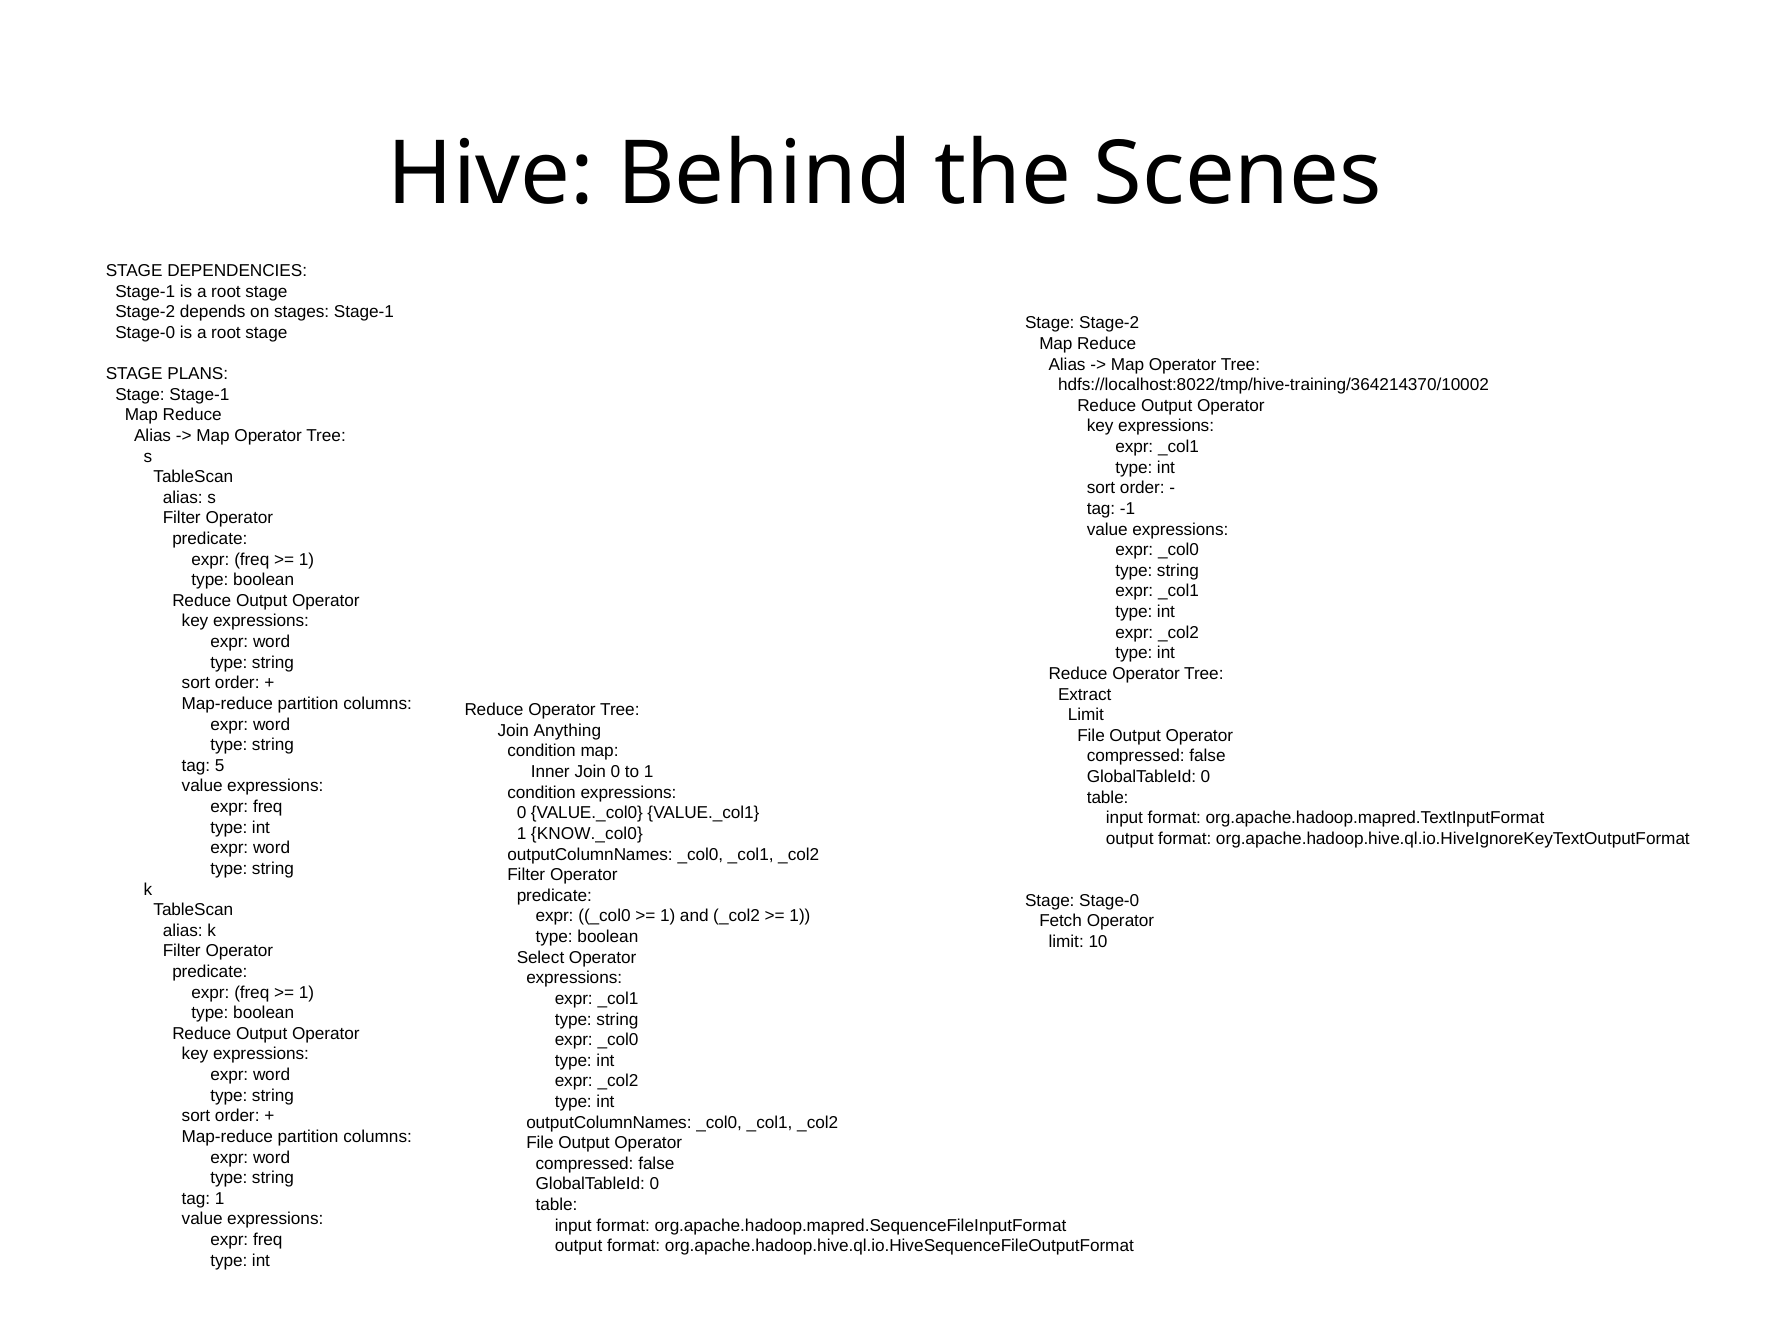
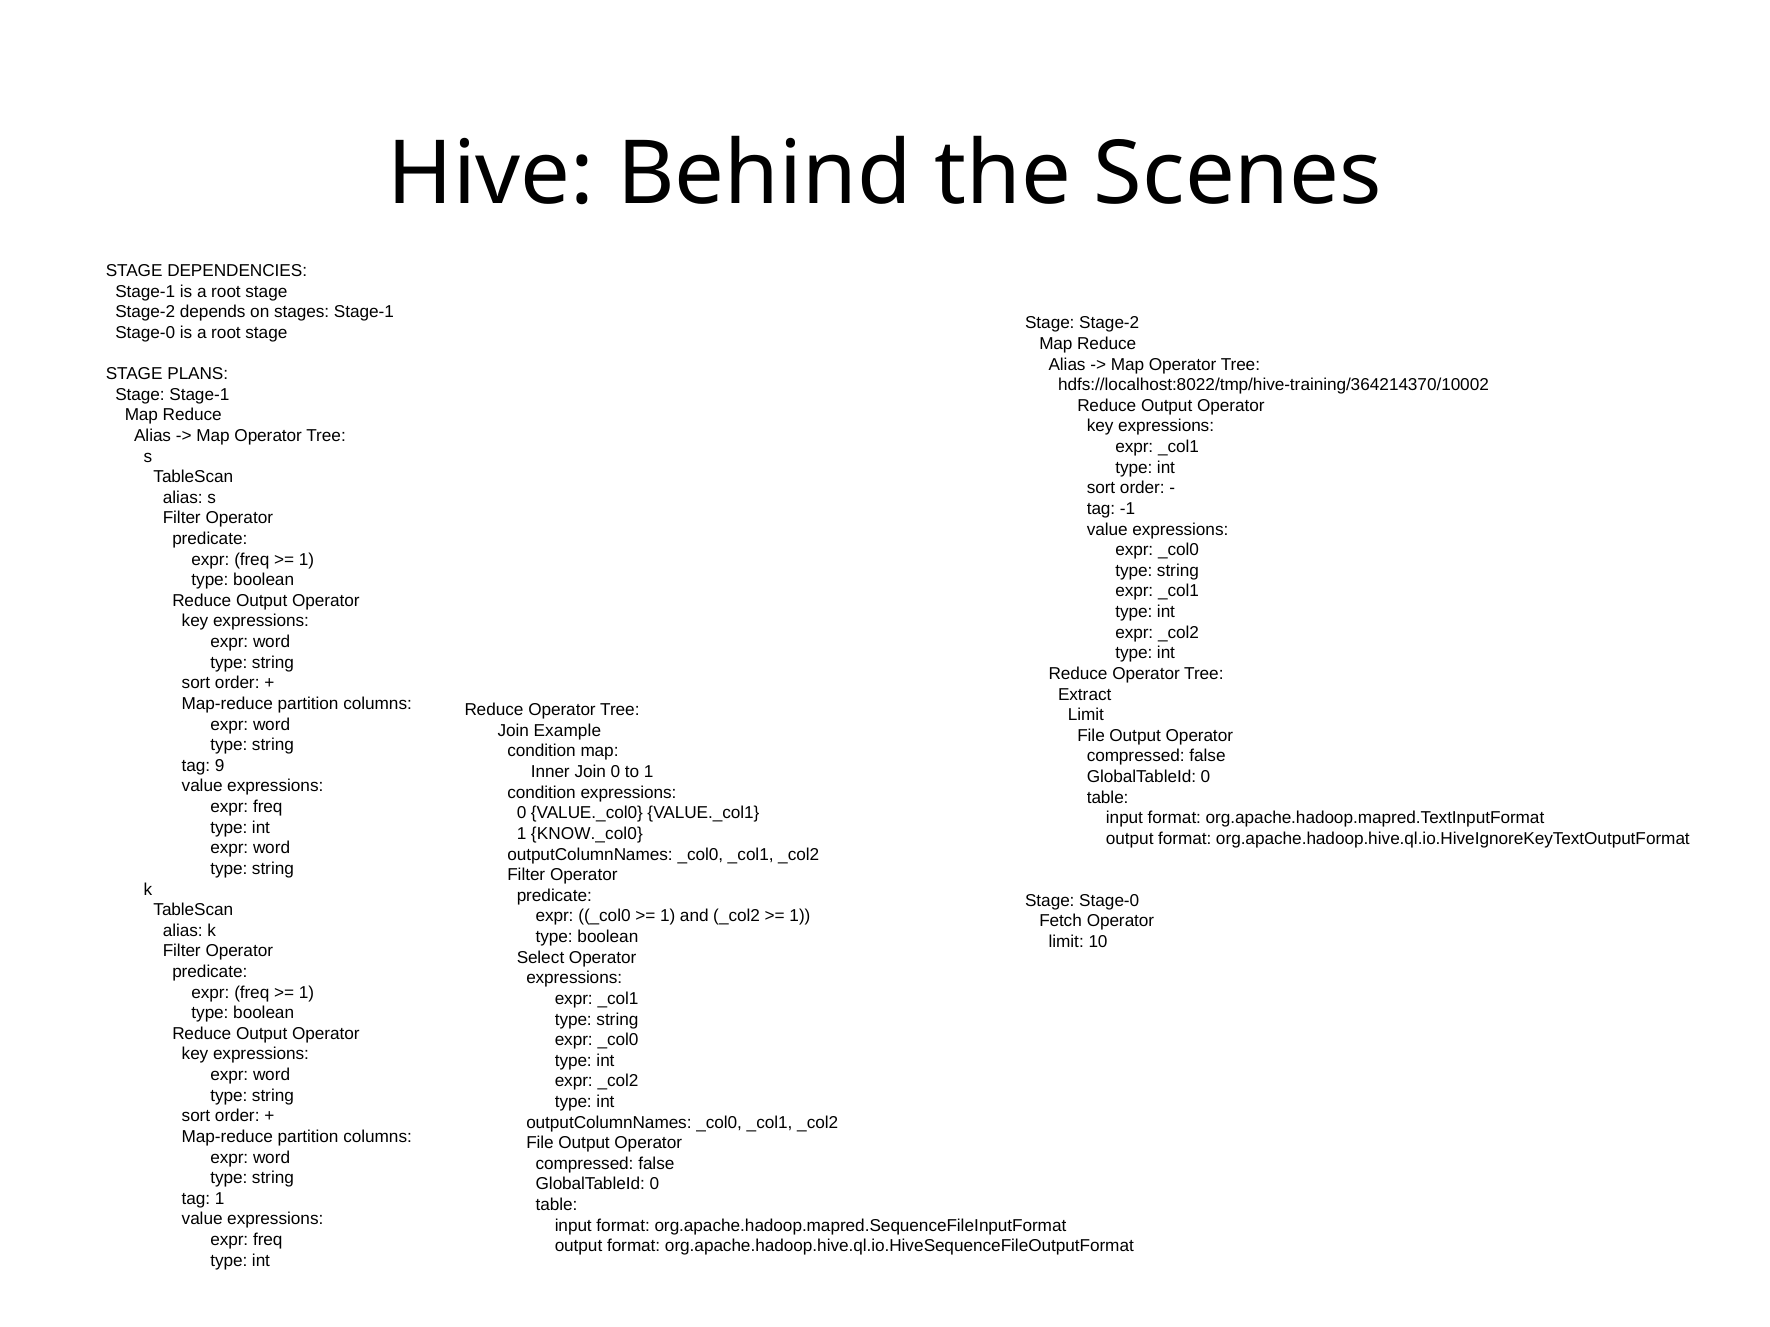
Anything: Anything -> Example (567, 731)
5: 5 -> 9 (220, 766)
